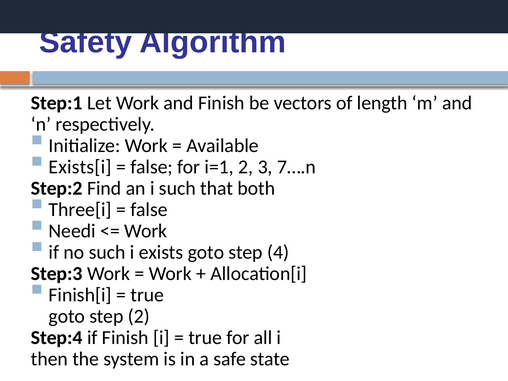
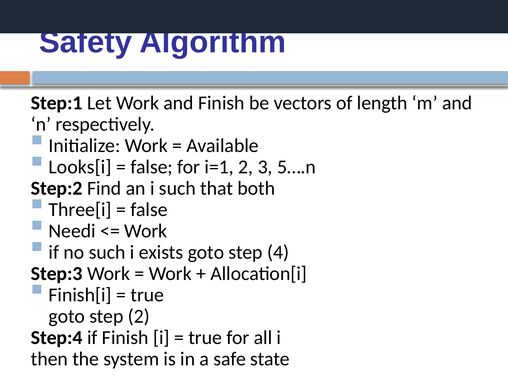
Exists[i: Exists[i -> Looks[i (80, 167)
7….n: 7….n -> 5….n (297, 167)
